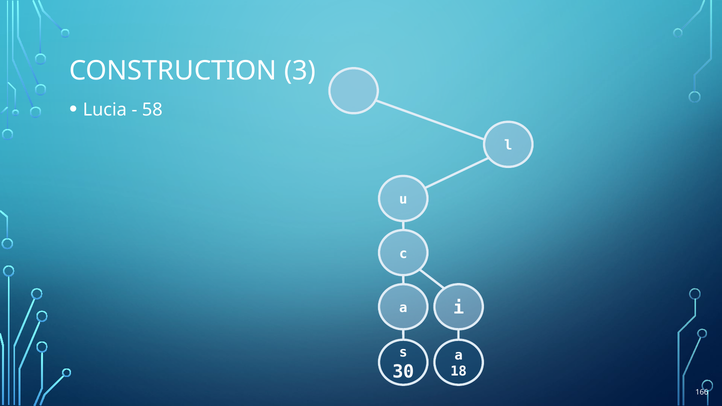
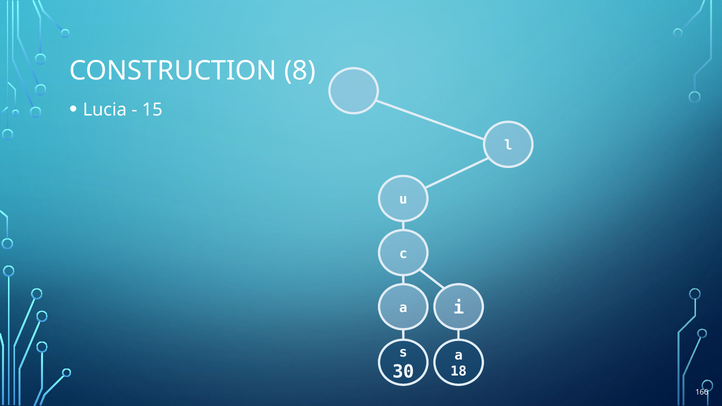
3: 3 -> 8 (300, 71)
58: 58 -> 15 (152, 110)
